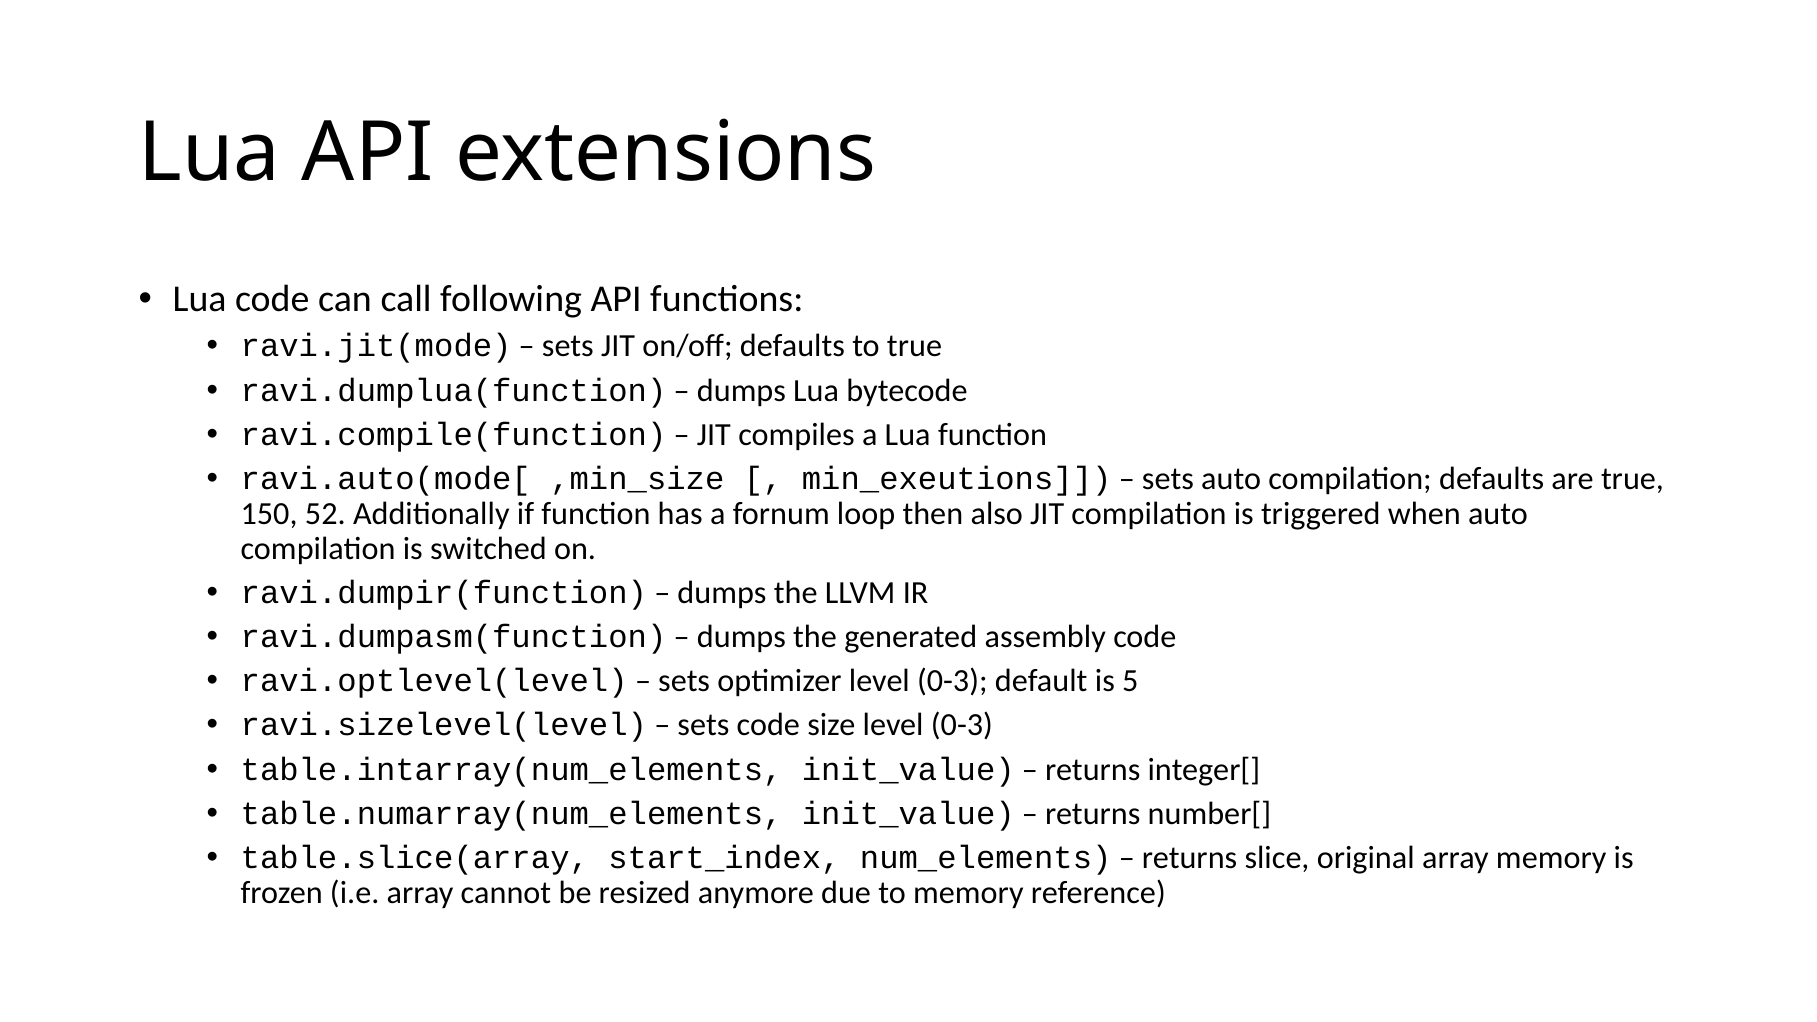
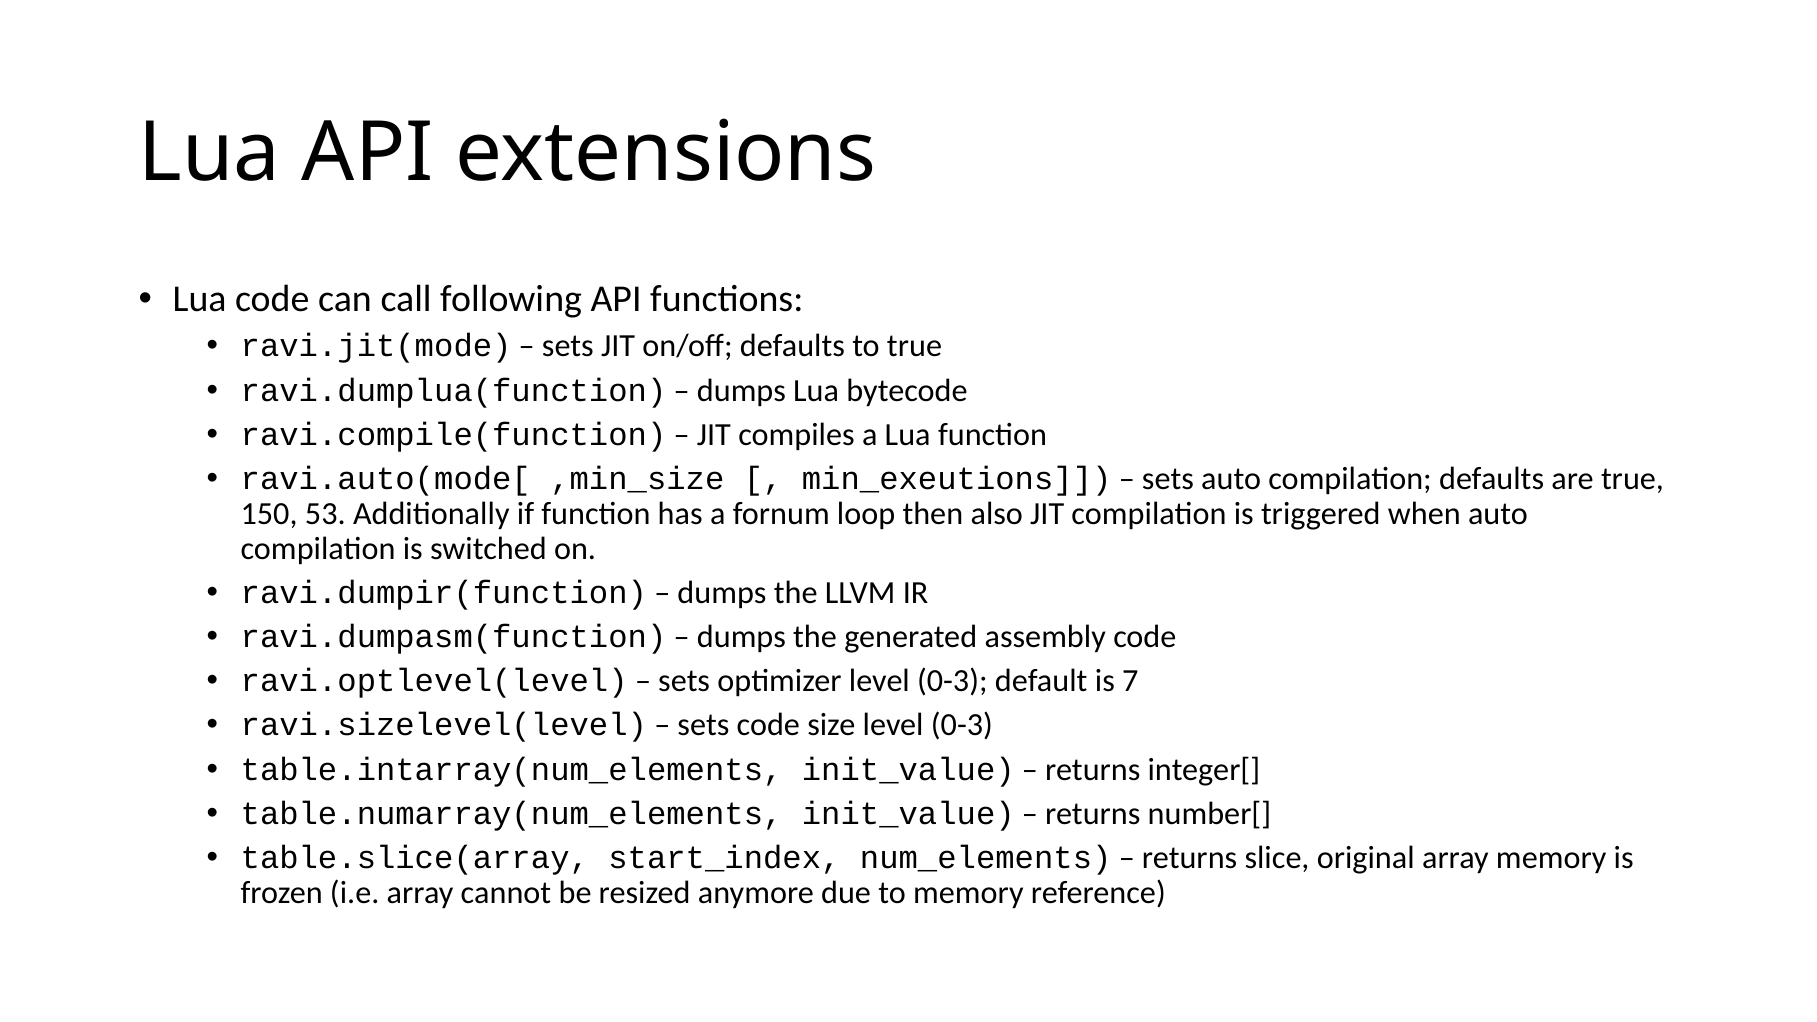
52: 52 -> 53 (325, 514)
5: 5 -> 7 (1130, 681)
